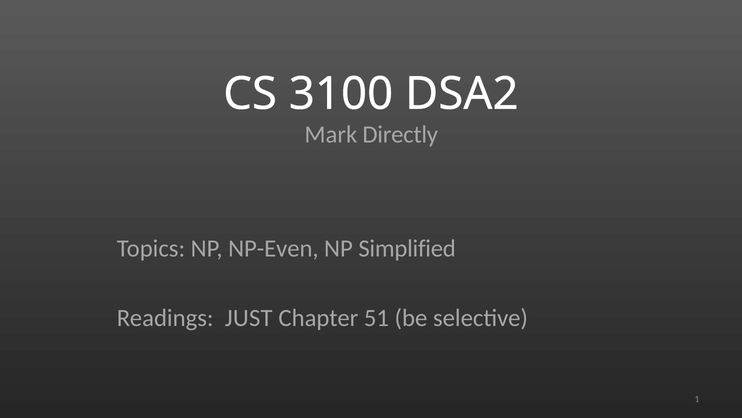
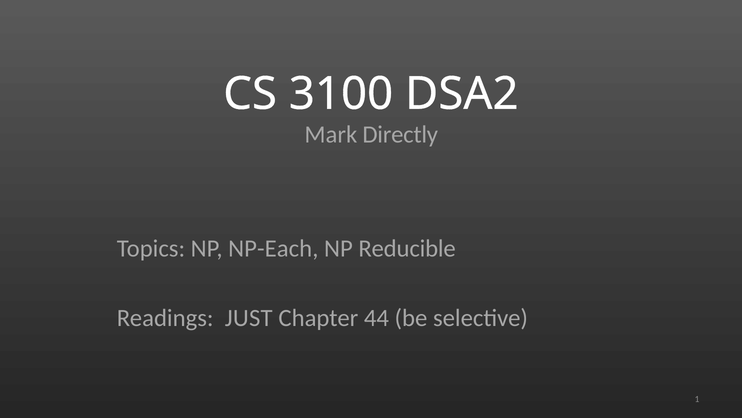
NP-Even: NP-Even -> NP-Each (273, 248)
Simplified: Simplified -> Reducible (407, 248)
51: 51 -> 44 (376, 317)
